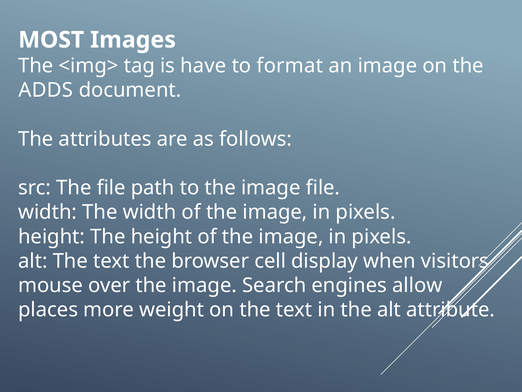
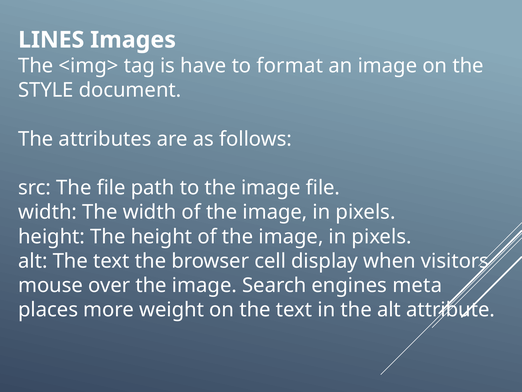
MOST: MOST -> LINES (51, 40)
ADDS: ADDS -> STYLE (46, 90)
allow: allow -> meta (417, 285)
